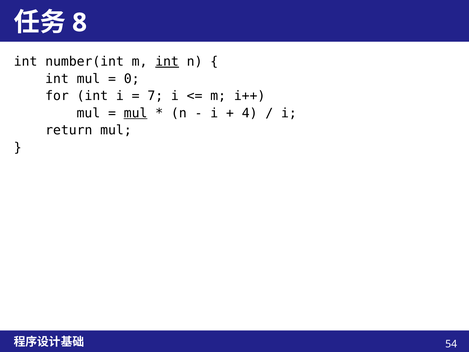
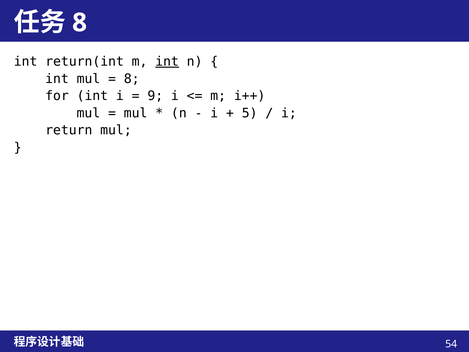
number(int: number(int -> return(int (85, 61)
0: 0 -> 8 (132, 79)
7: 7 -> 9 (155, 96)
mul underline: present -> none (136, 113)
4: 4 -> 5 (250, 113)
